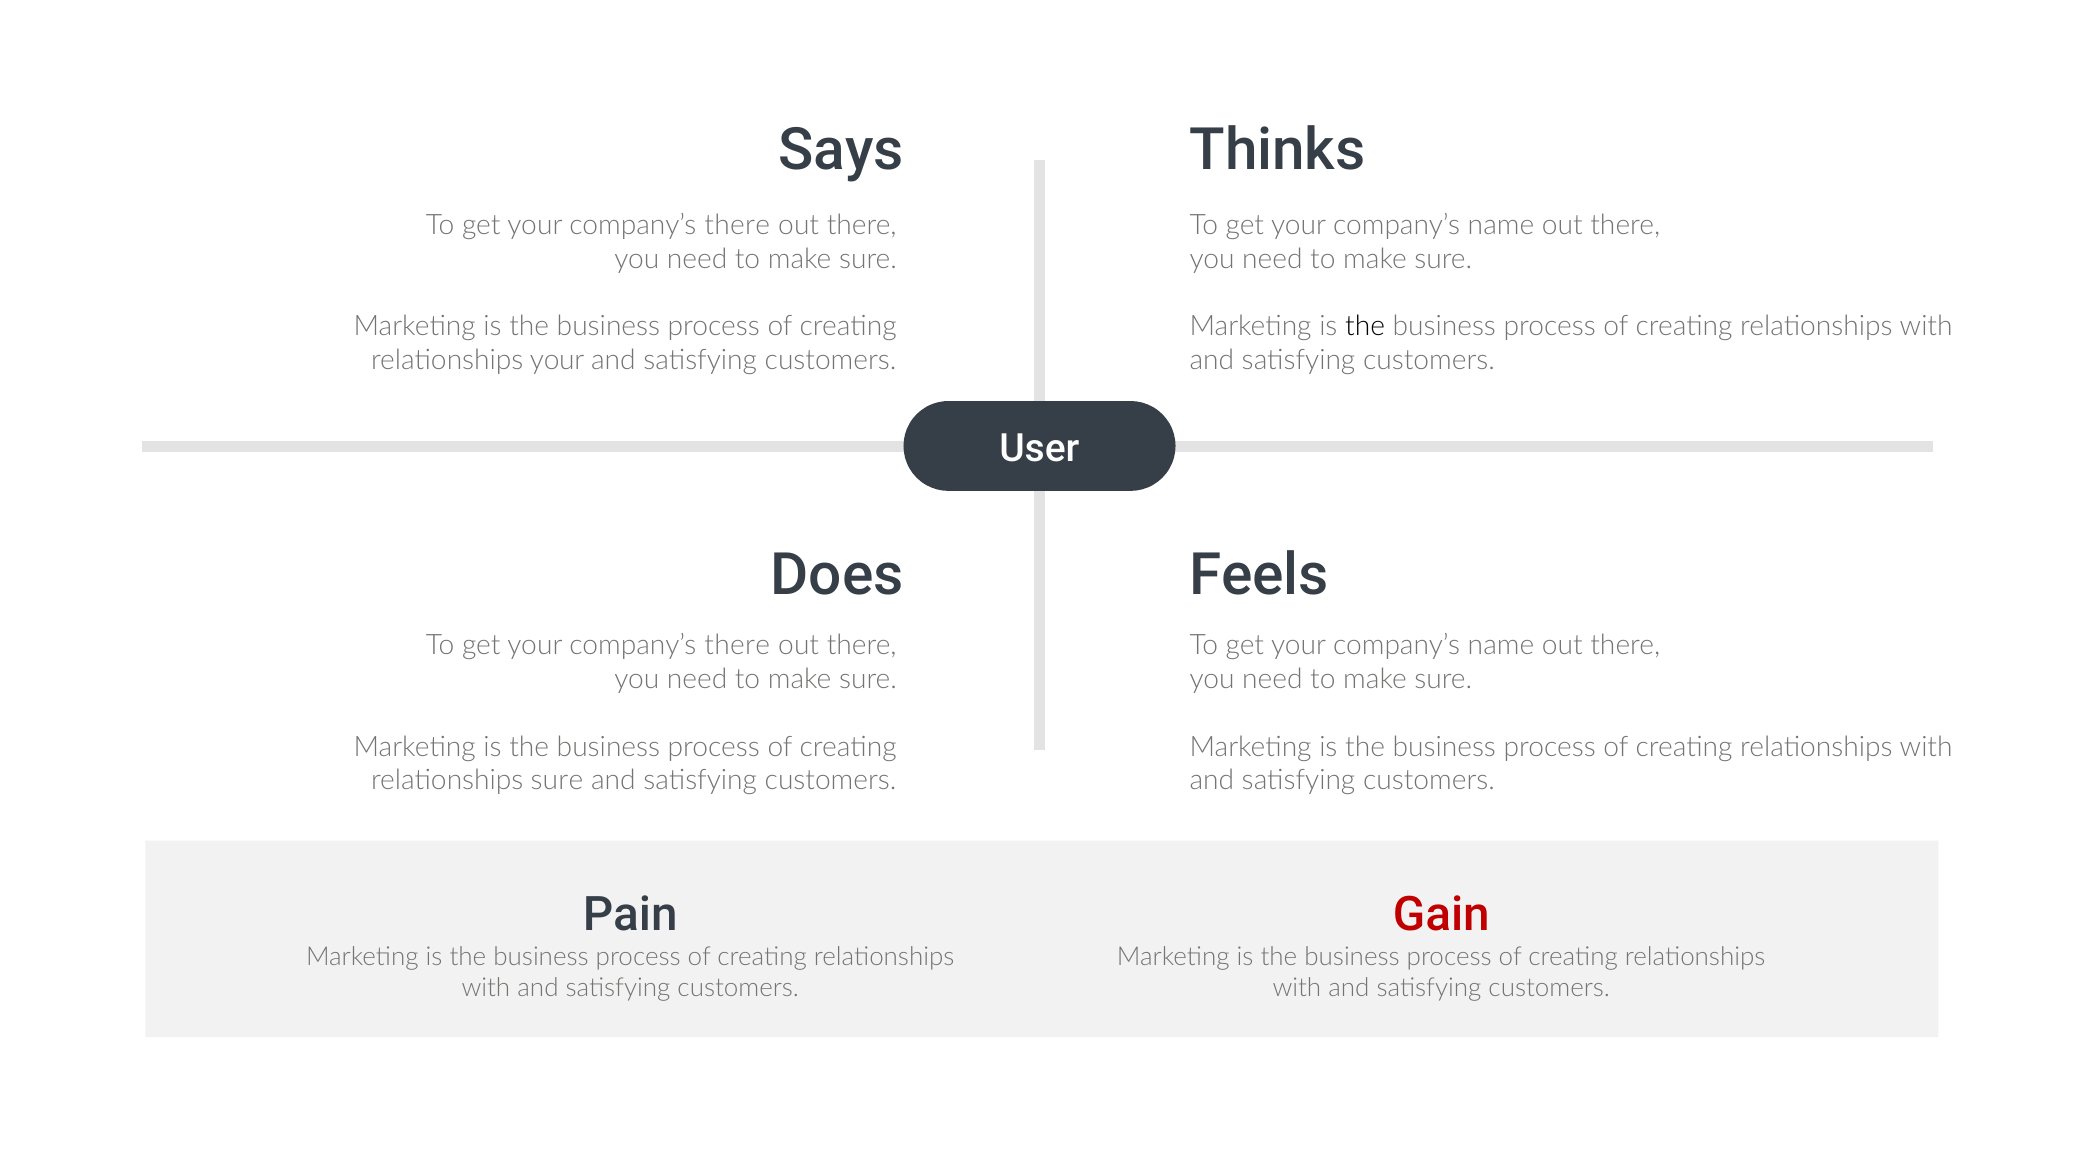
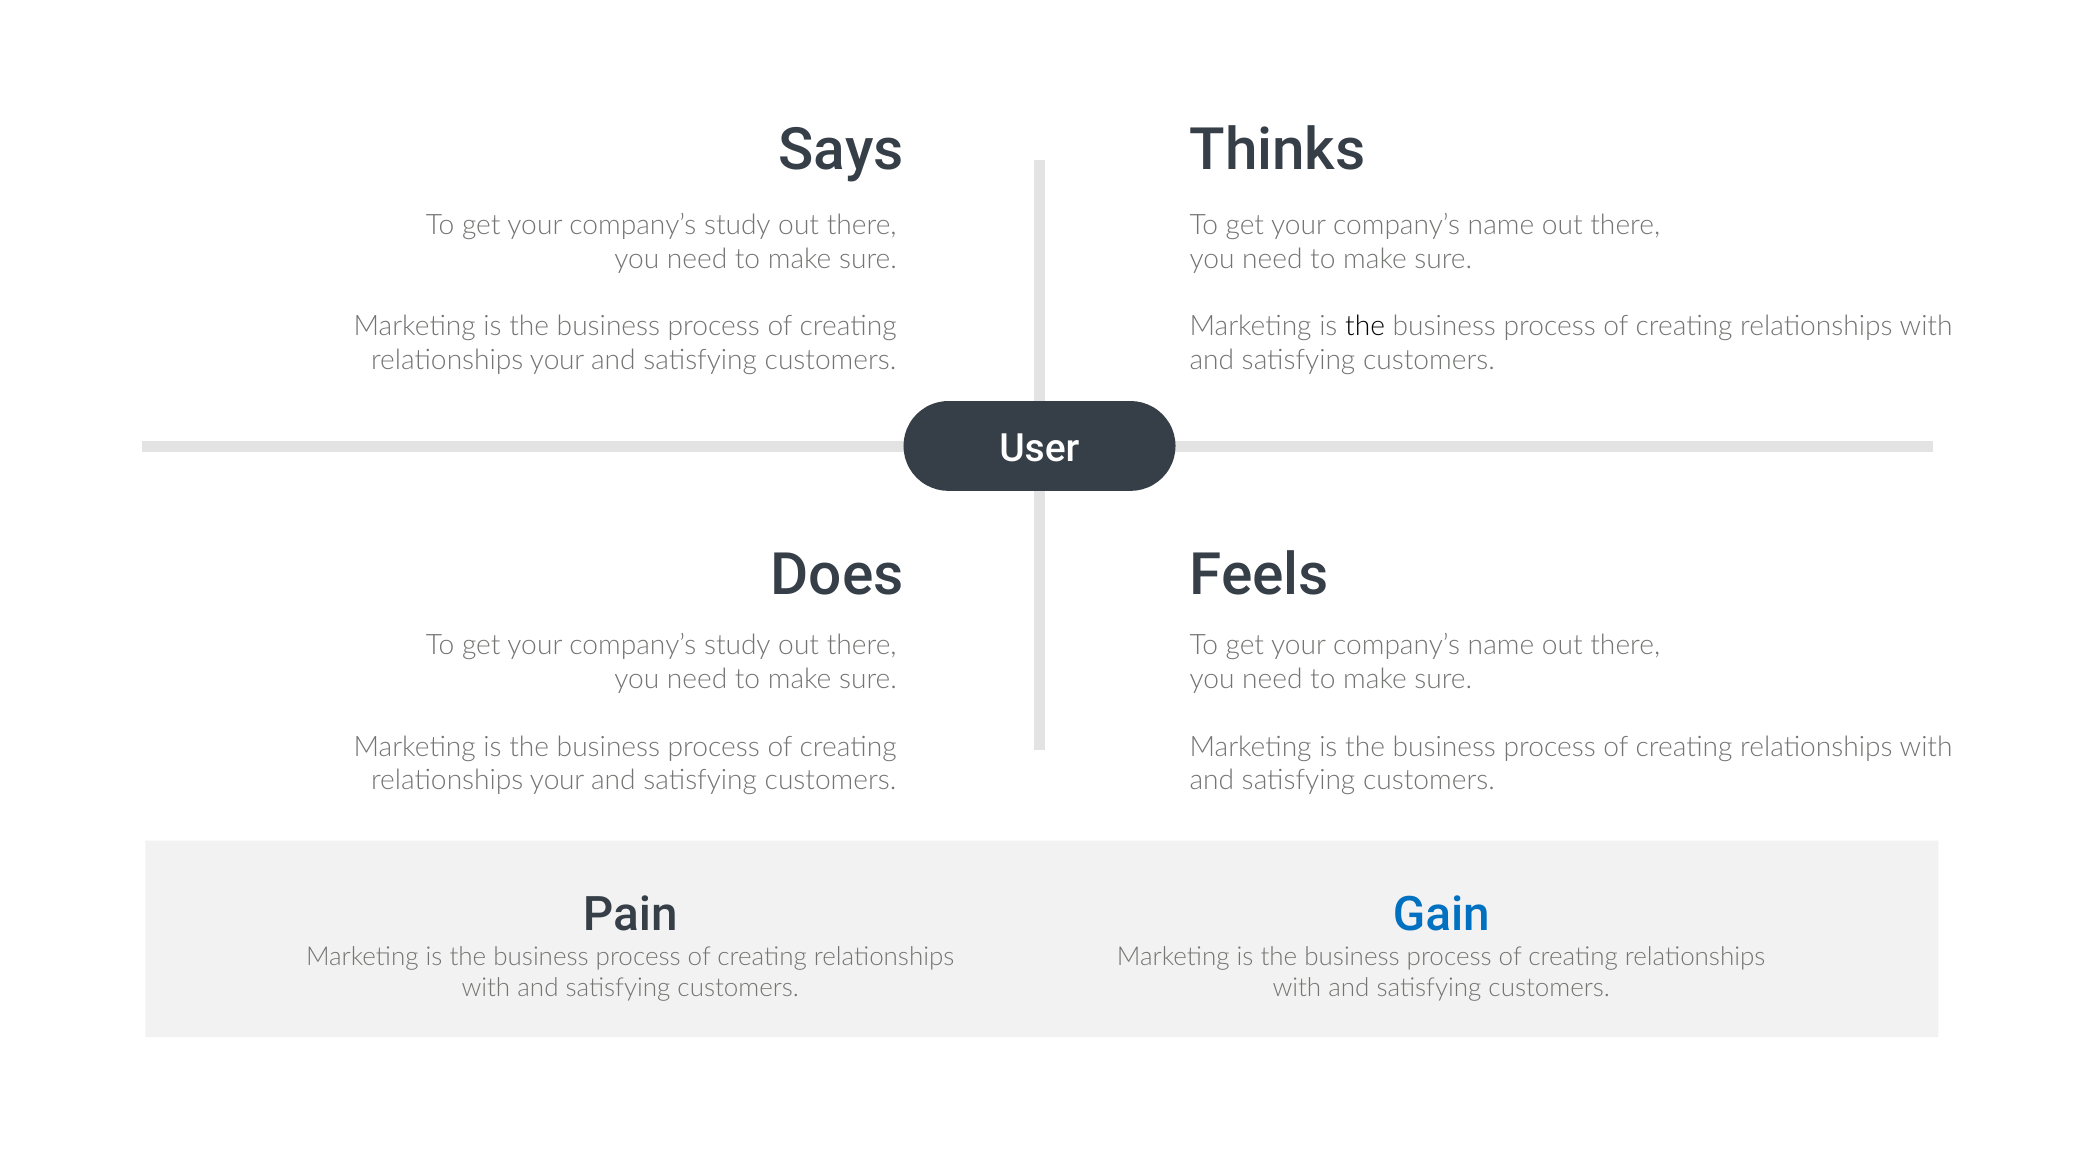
there: there -> study (737, 225)
there: there -> study (737, 646)
sure: sure -> your (557, 781)
Gain colour: red -> blue (1441, 915)
